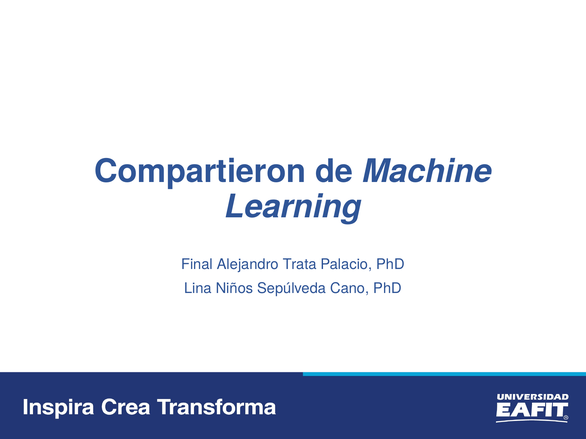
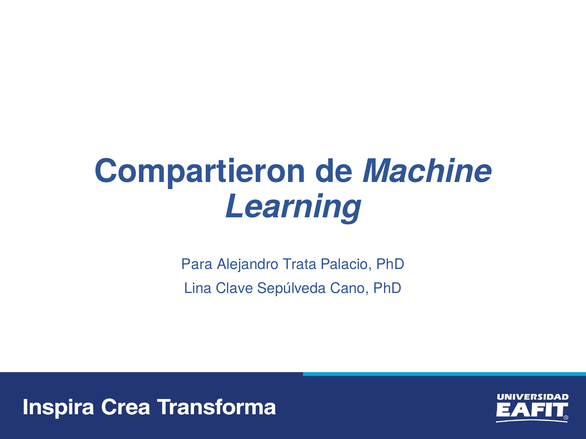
Final: Final -> Para (197, 265)
Niños: Niños -> Clave (234, 289)
